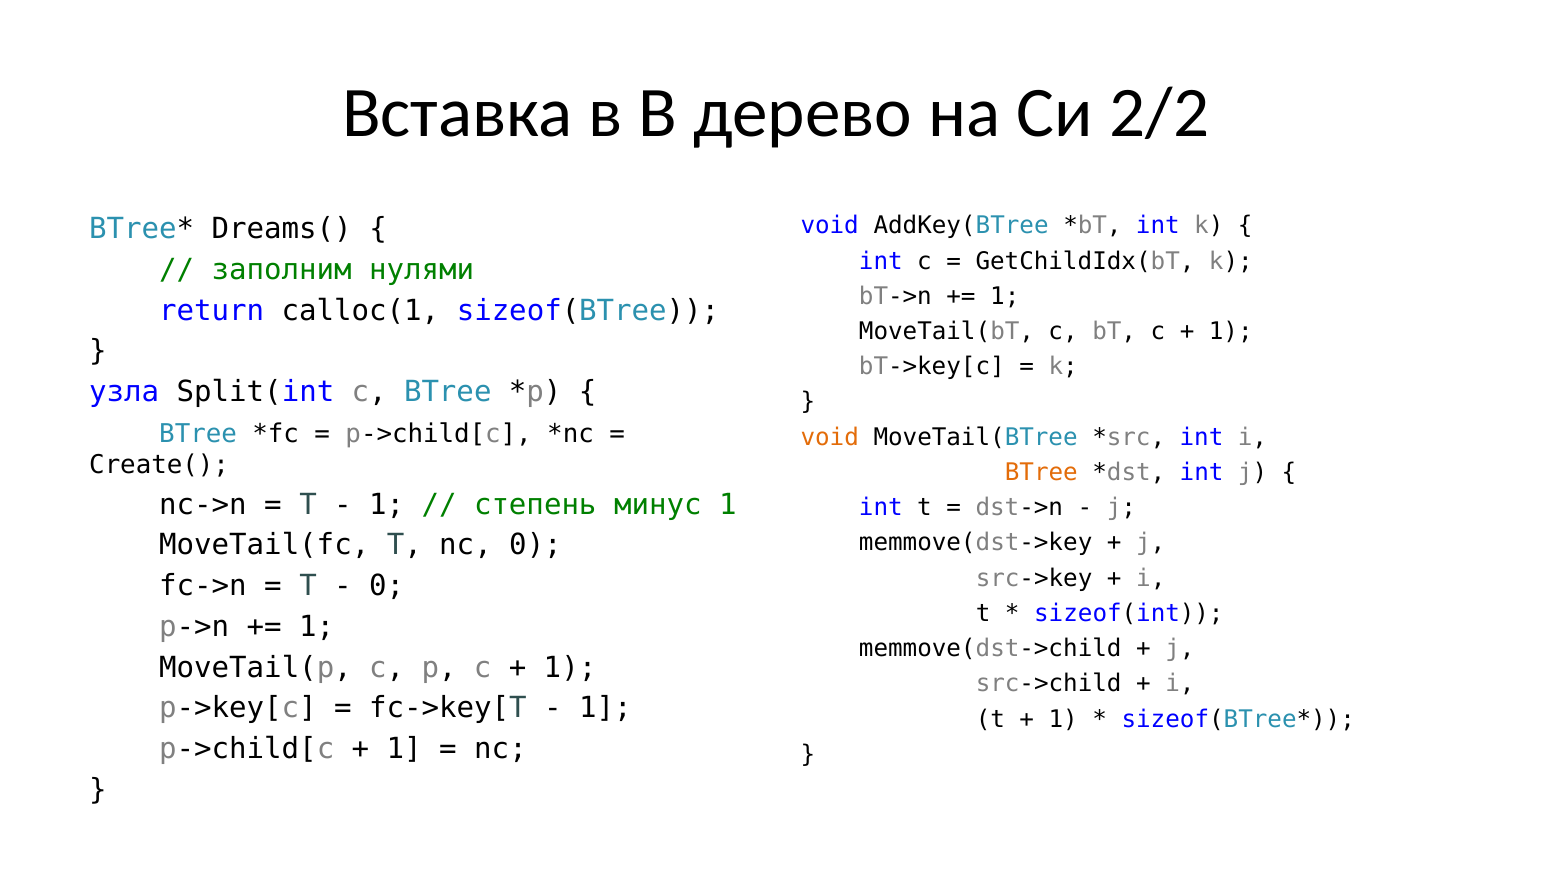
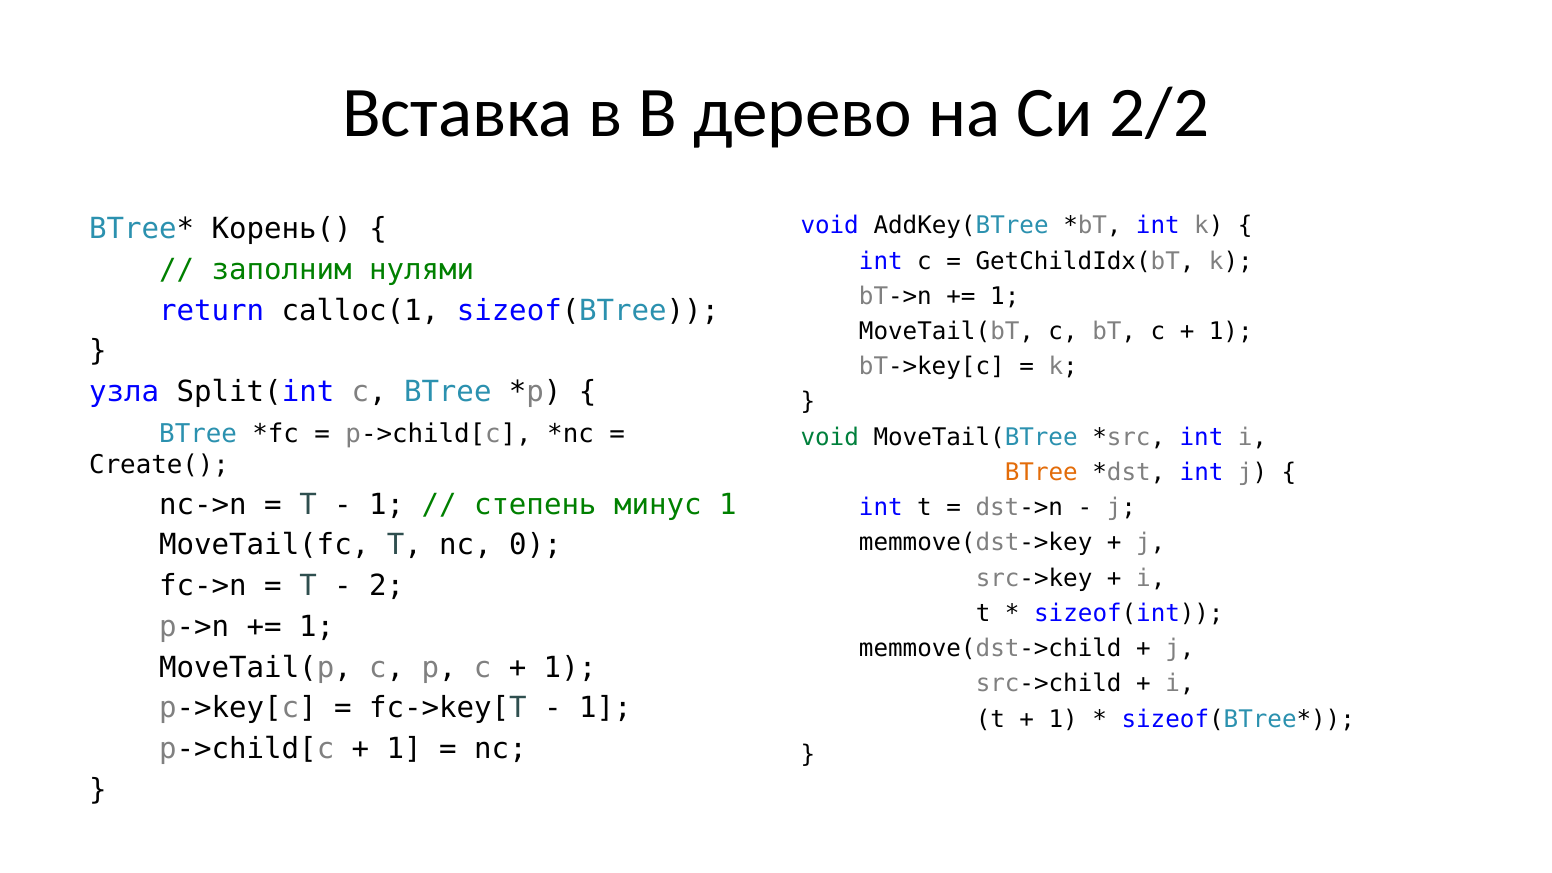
Dreams(: Dreams( -> Корень( (282, 229)
void colour: orange -> green (830, 437)
0: 0 -> 2 (387, 586)
